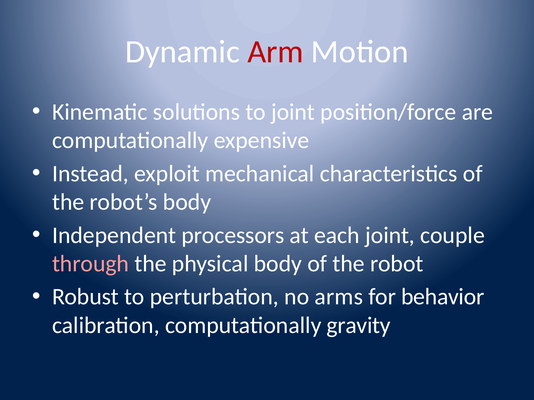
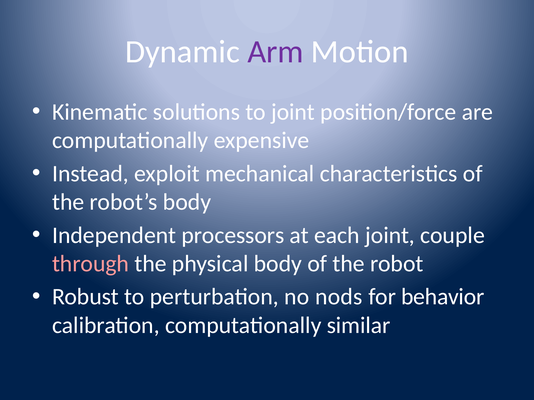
Arm colour: red -> purple (275, 52)
arms: arms -> nods (339, 297)
gravity: gravity -> similar (359, 326)
